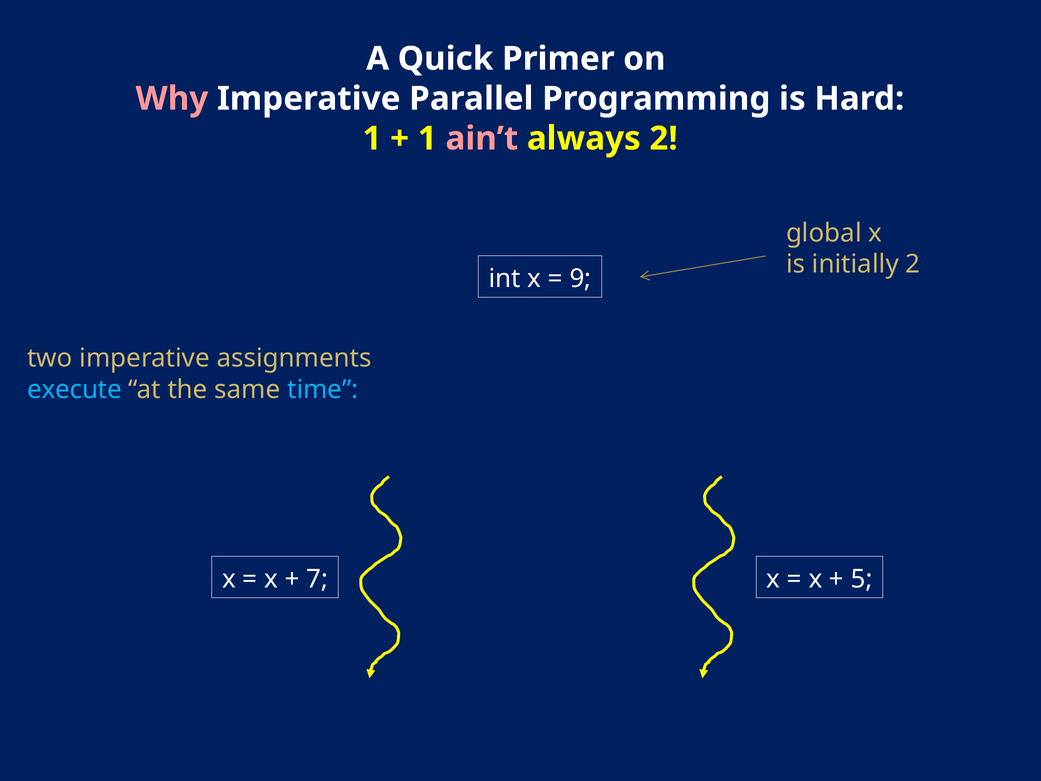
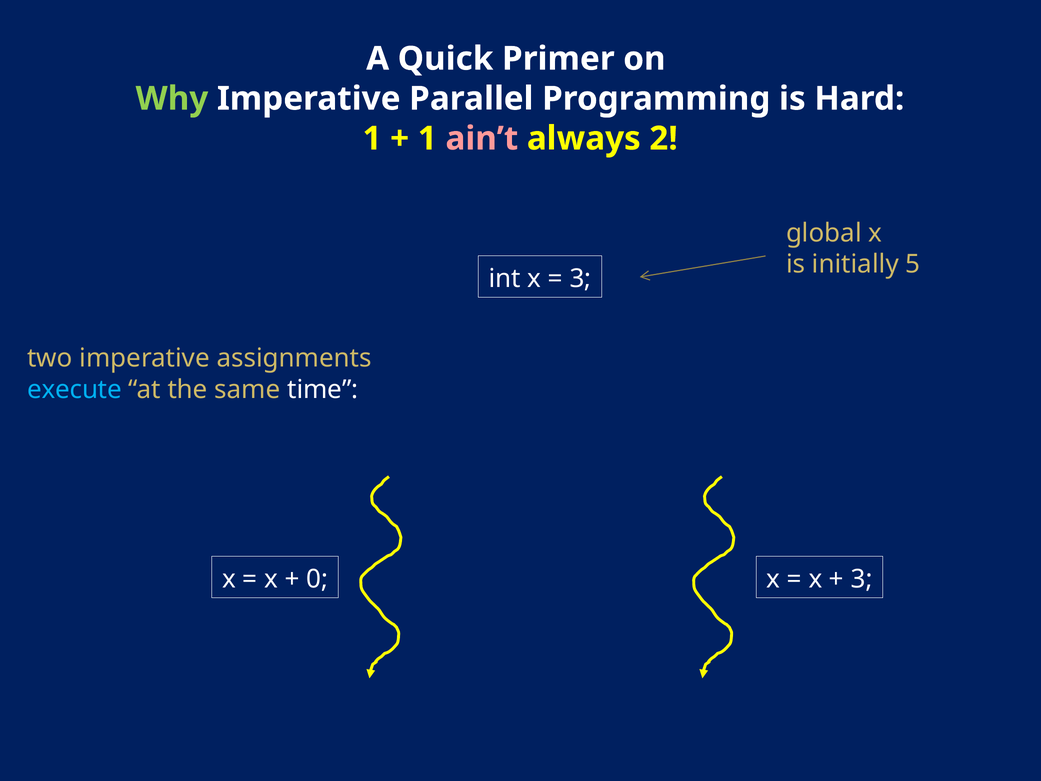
Why colour: pink -> light green (172, 99)
initially 2: 2 -> 5 (913, 264)
9: 9 -> 3 (580, 278)
time colour: light blue -> white (323, 389)
7: 7 -> 0 (317, 579)
5: 5 -> 3 (862, 579)
